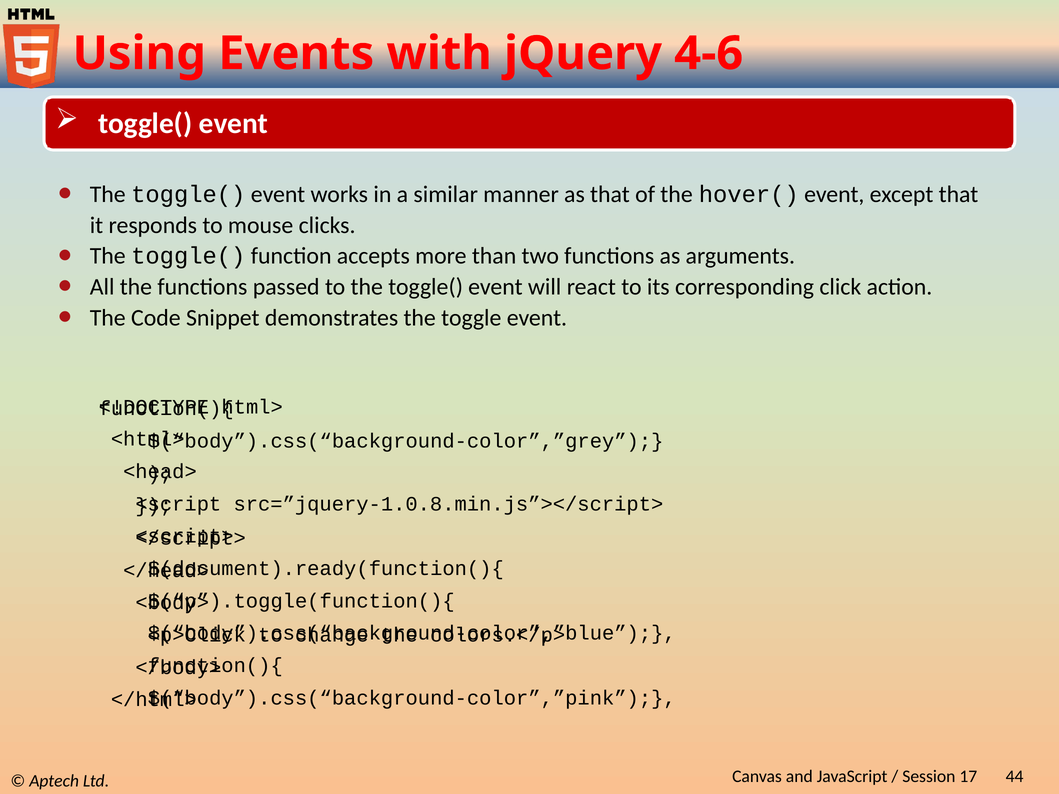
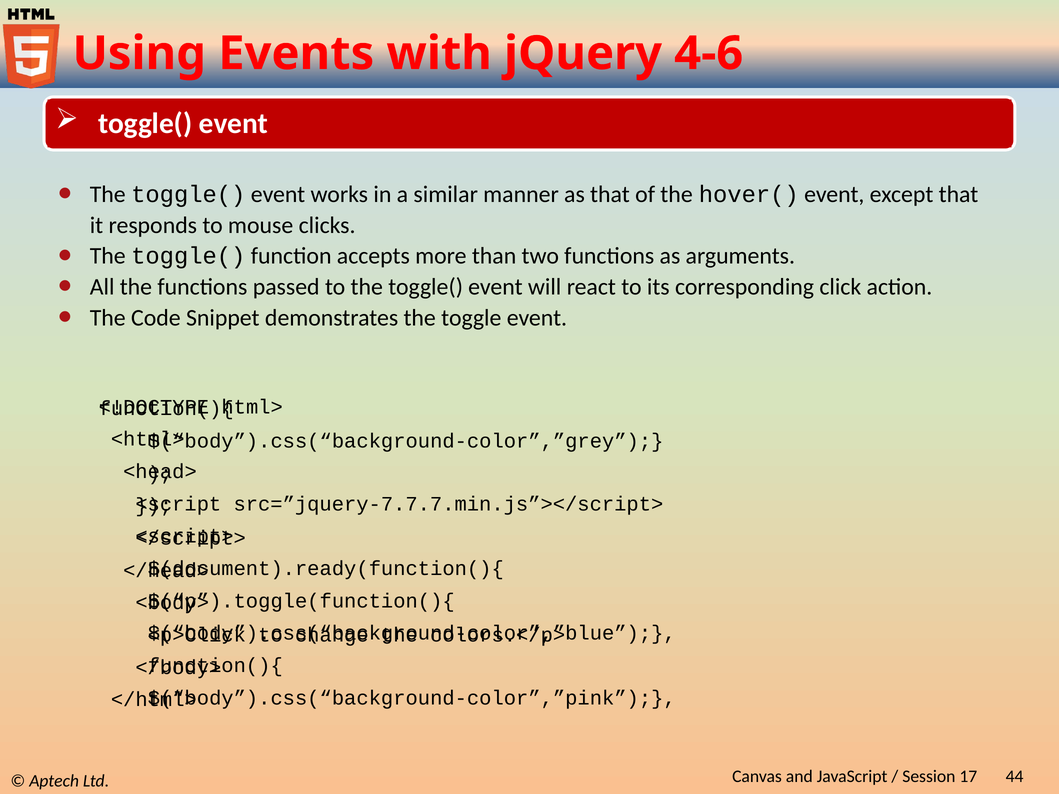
src=”jquery-1.0.8.min.js”></script>: src=”jquery-1.0.8.min.js”></script> -> src=”jquery-7.7.7.min.js”></script> (448, 504)
